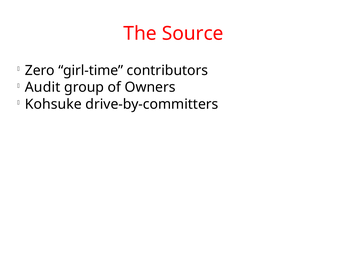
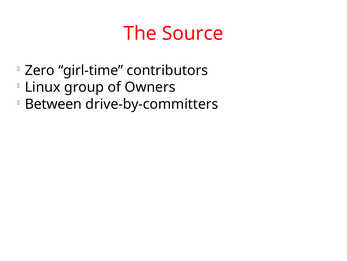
Audit: Audit -> Linux (43, 87)
Kohsuke: Kohsuke -> Between (53, 104)
